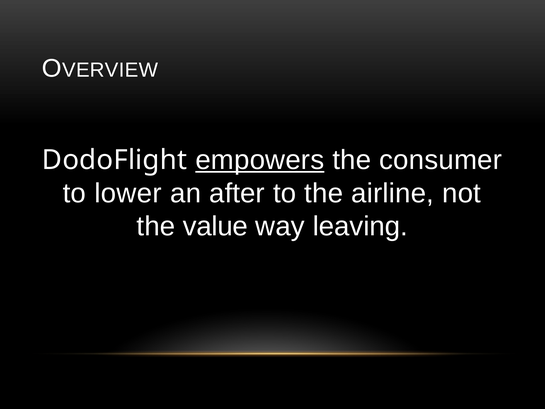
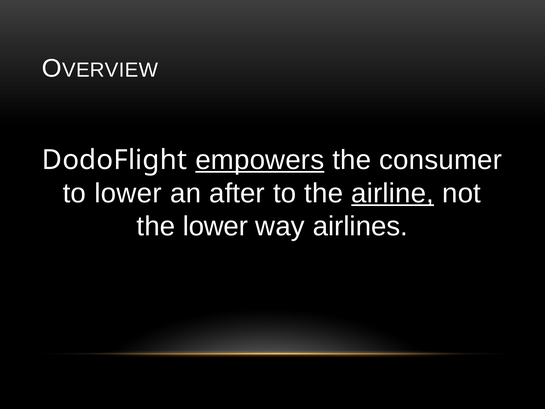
airline underline: none -> present (393, 193)
the value: value -> lower (215, 226)
leaving: leaving -> airlines (360, 226)
